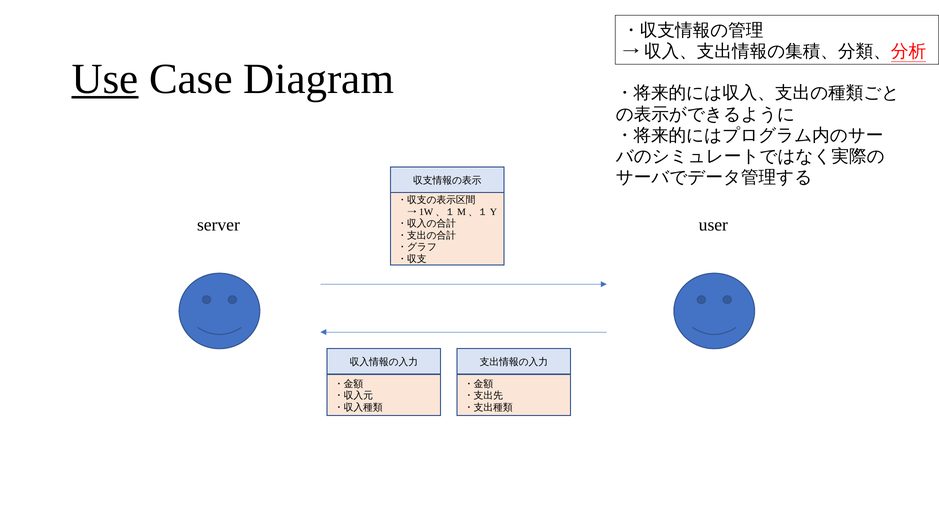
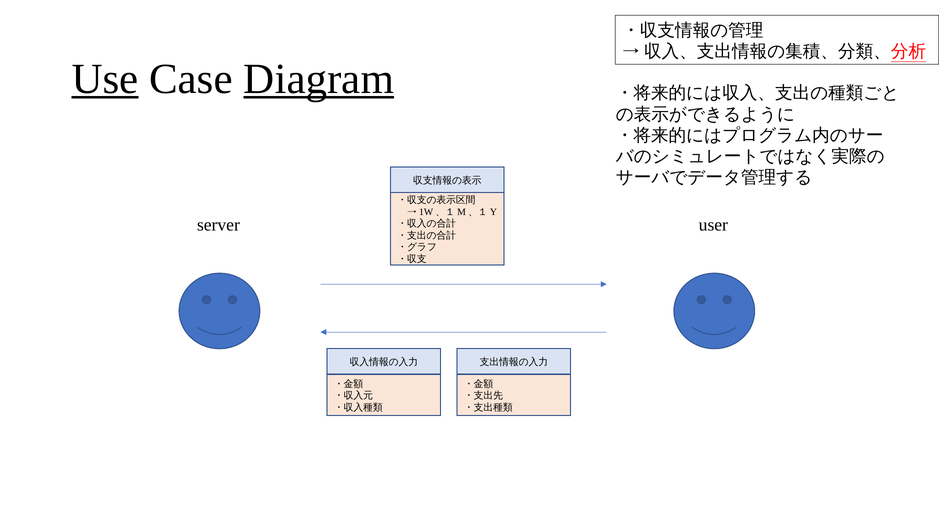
Diagram underline: none -> present (319, 79)
